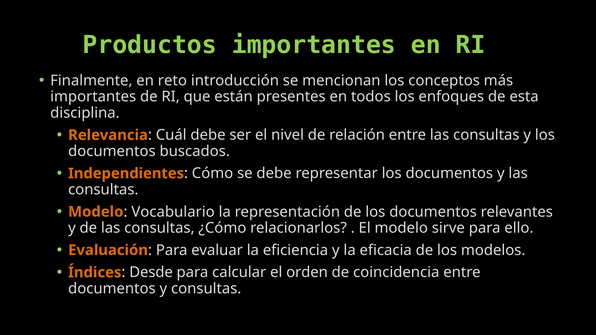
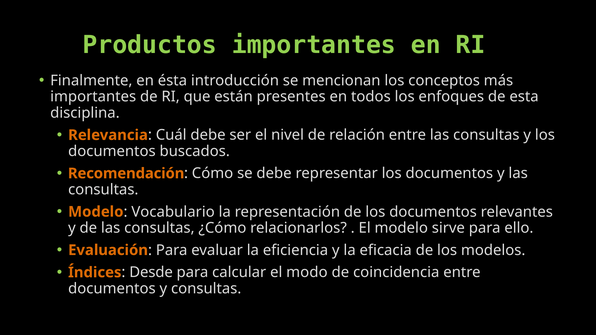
reto: reto -> ésta (172, 81)
Independientes: Independientes -> Recomendación (126, 174)
orden: orden -> modo (307, 273)
